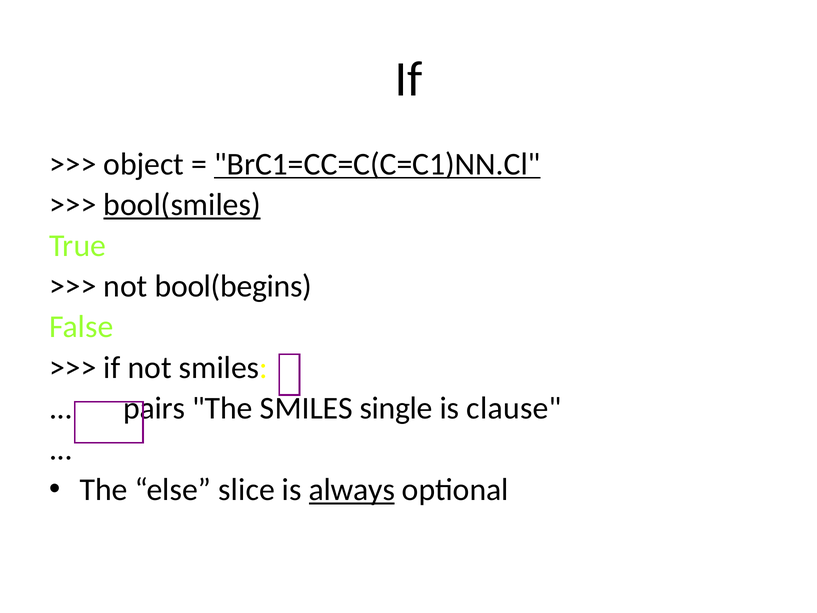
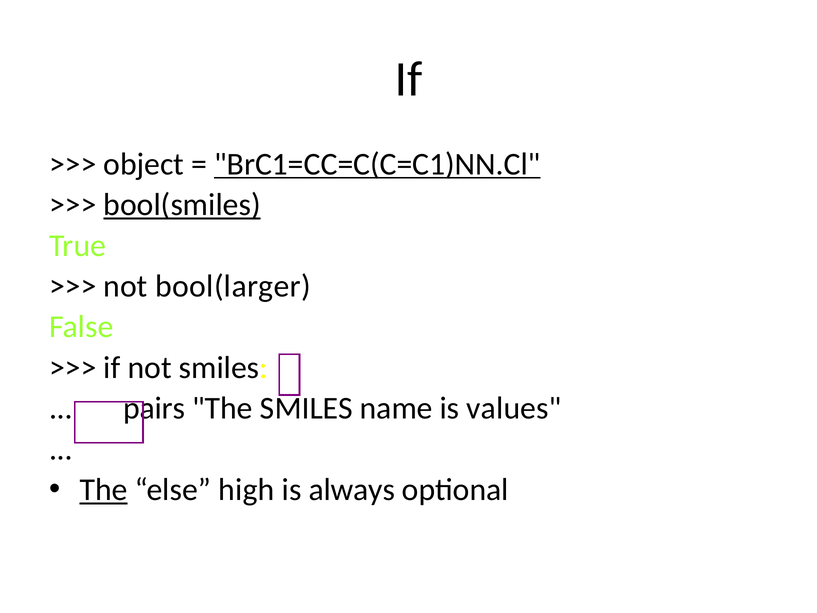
bool(begins: bool(begins -> bool(larger (233, 286)
single: single -> name (396, 408)
clause: clause -> values (514, 408)
The underline: none -> present (104, 490)
slice: slice -> high (246, 490)
always underline: present -> none (352, 490)
